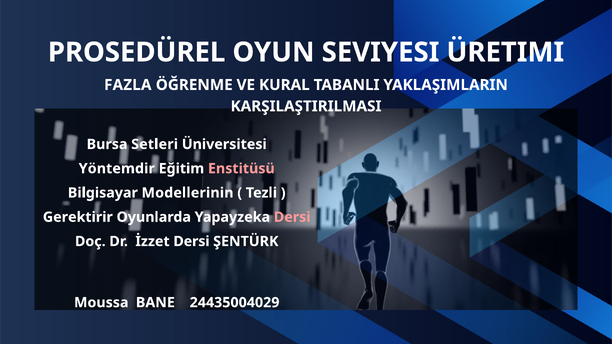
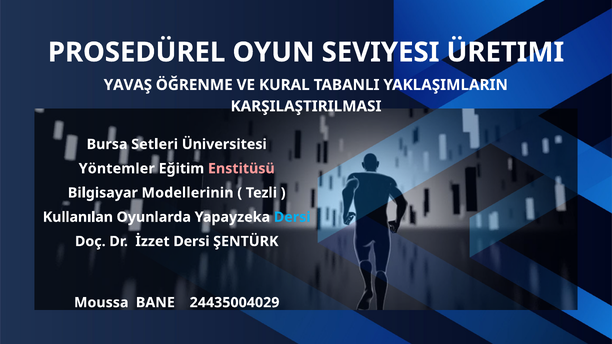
FAZLA: FAZLA -> YAVAŞ (128, 85)
Yöntemdir: Yöntemdir -> Yöntemler (117, 169)
Gerektirir: Gerektirir -> Kullanılan (78, 217)
Dersi colour: pink -> light blue (292, 217)
